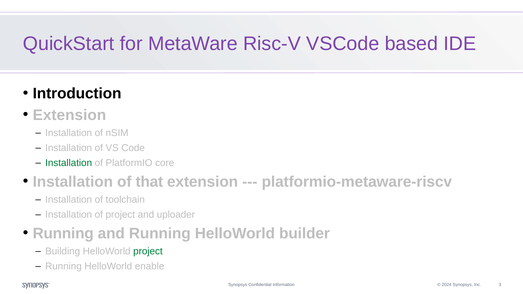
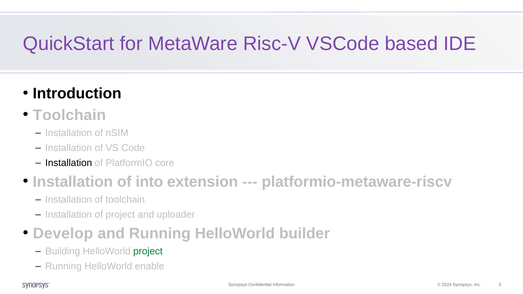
Extension: Extension -> Toolchain (69, 115)
Installation colour: green -> black (69, 163)
that: that -> into (149, 182)
Running: Running -> Develop (63, 234)
